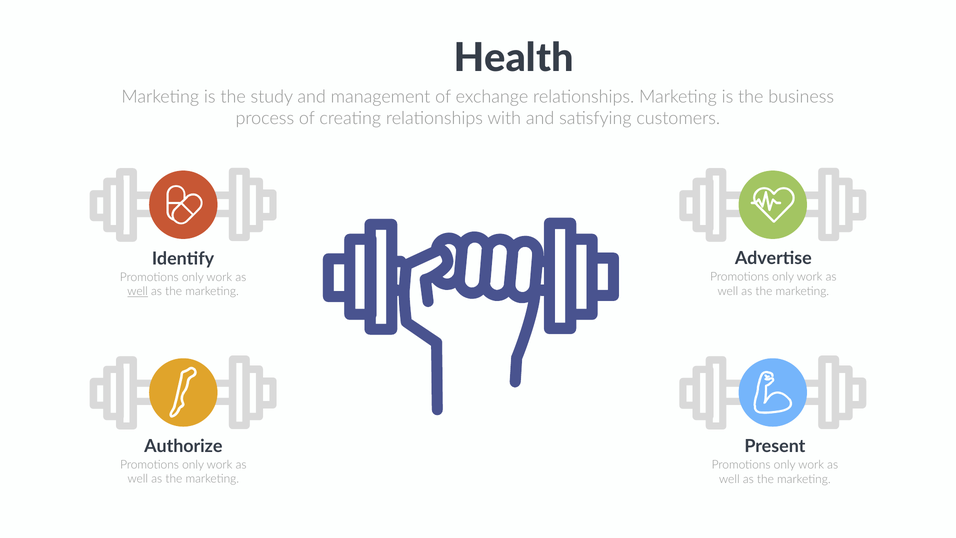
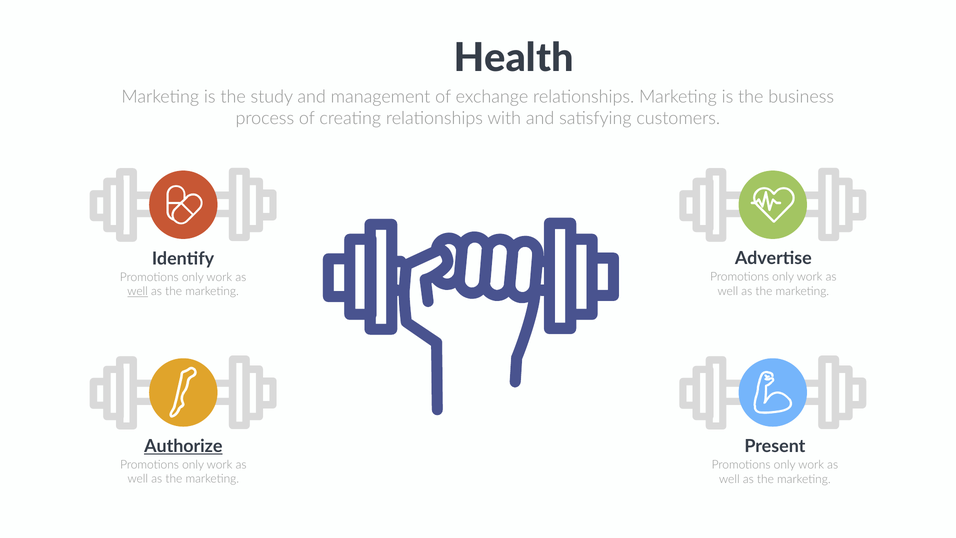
Authorize underline: none -> present (183, 446)
